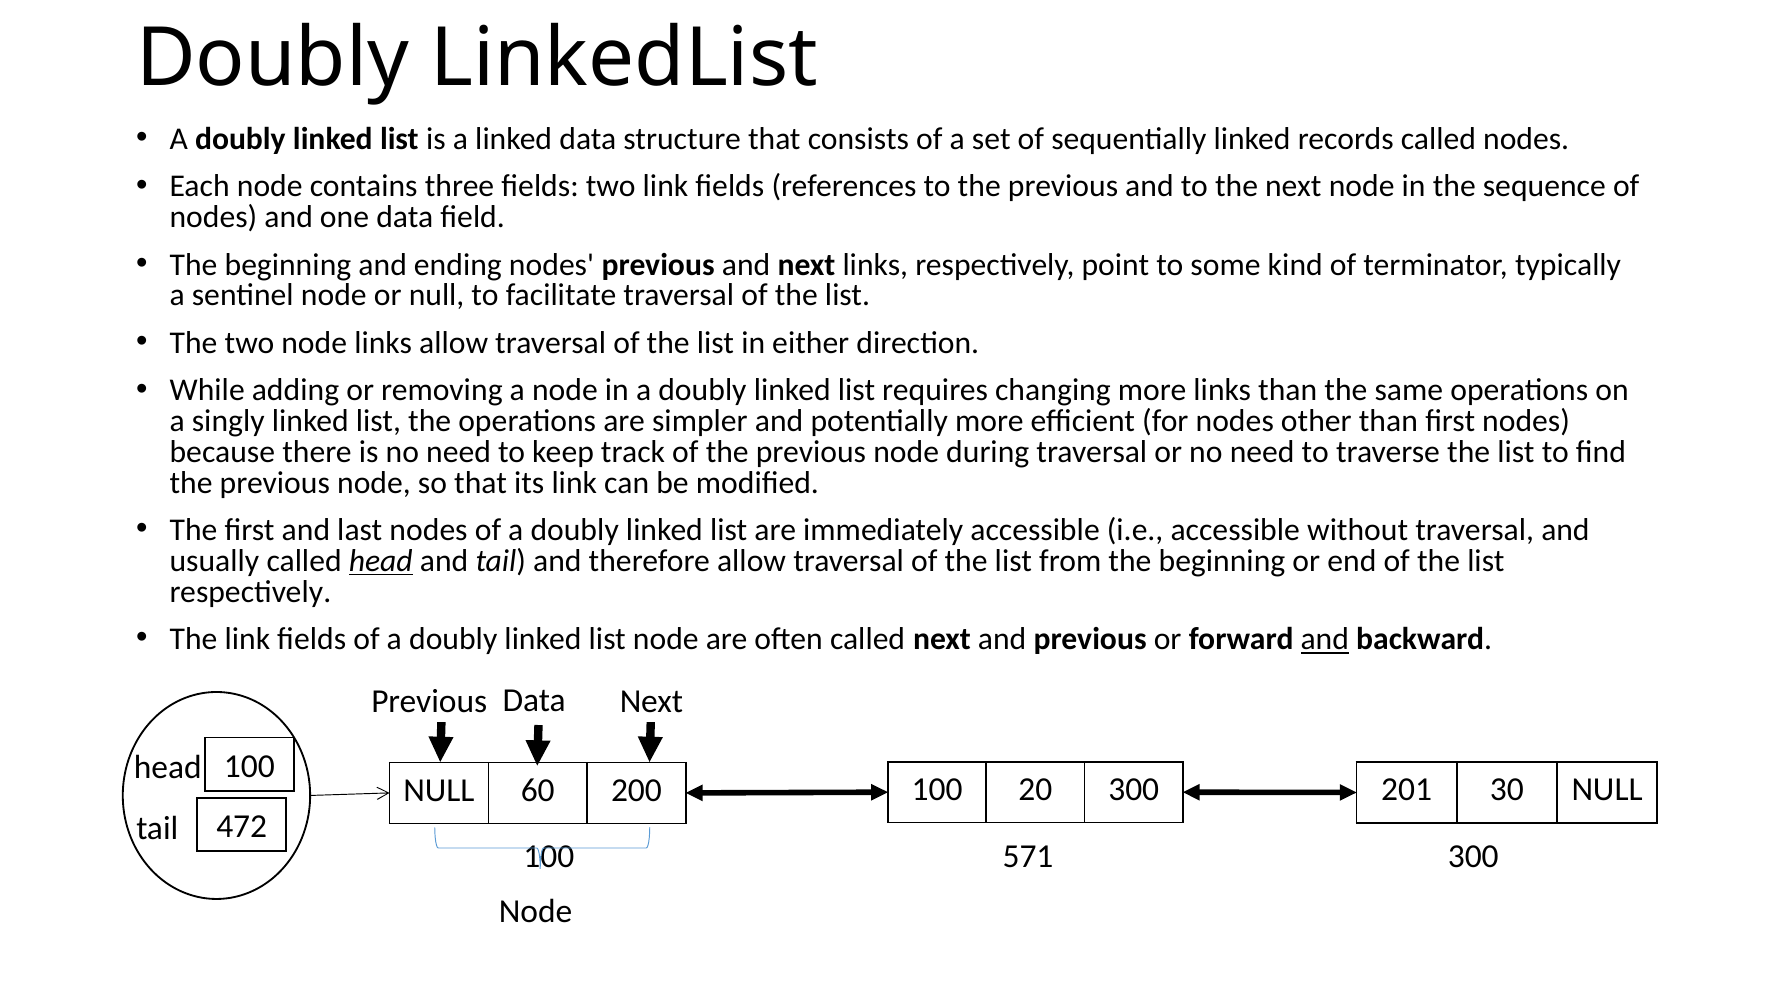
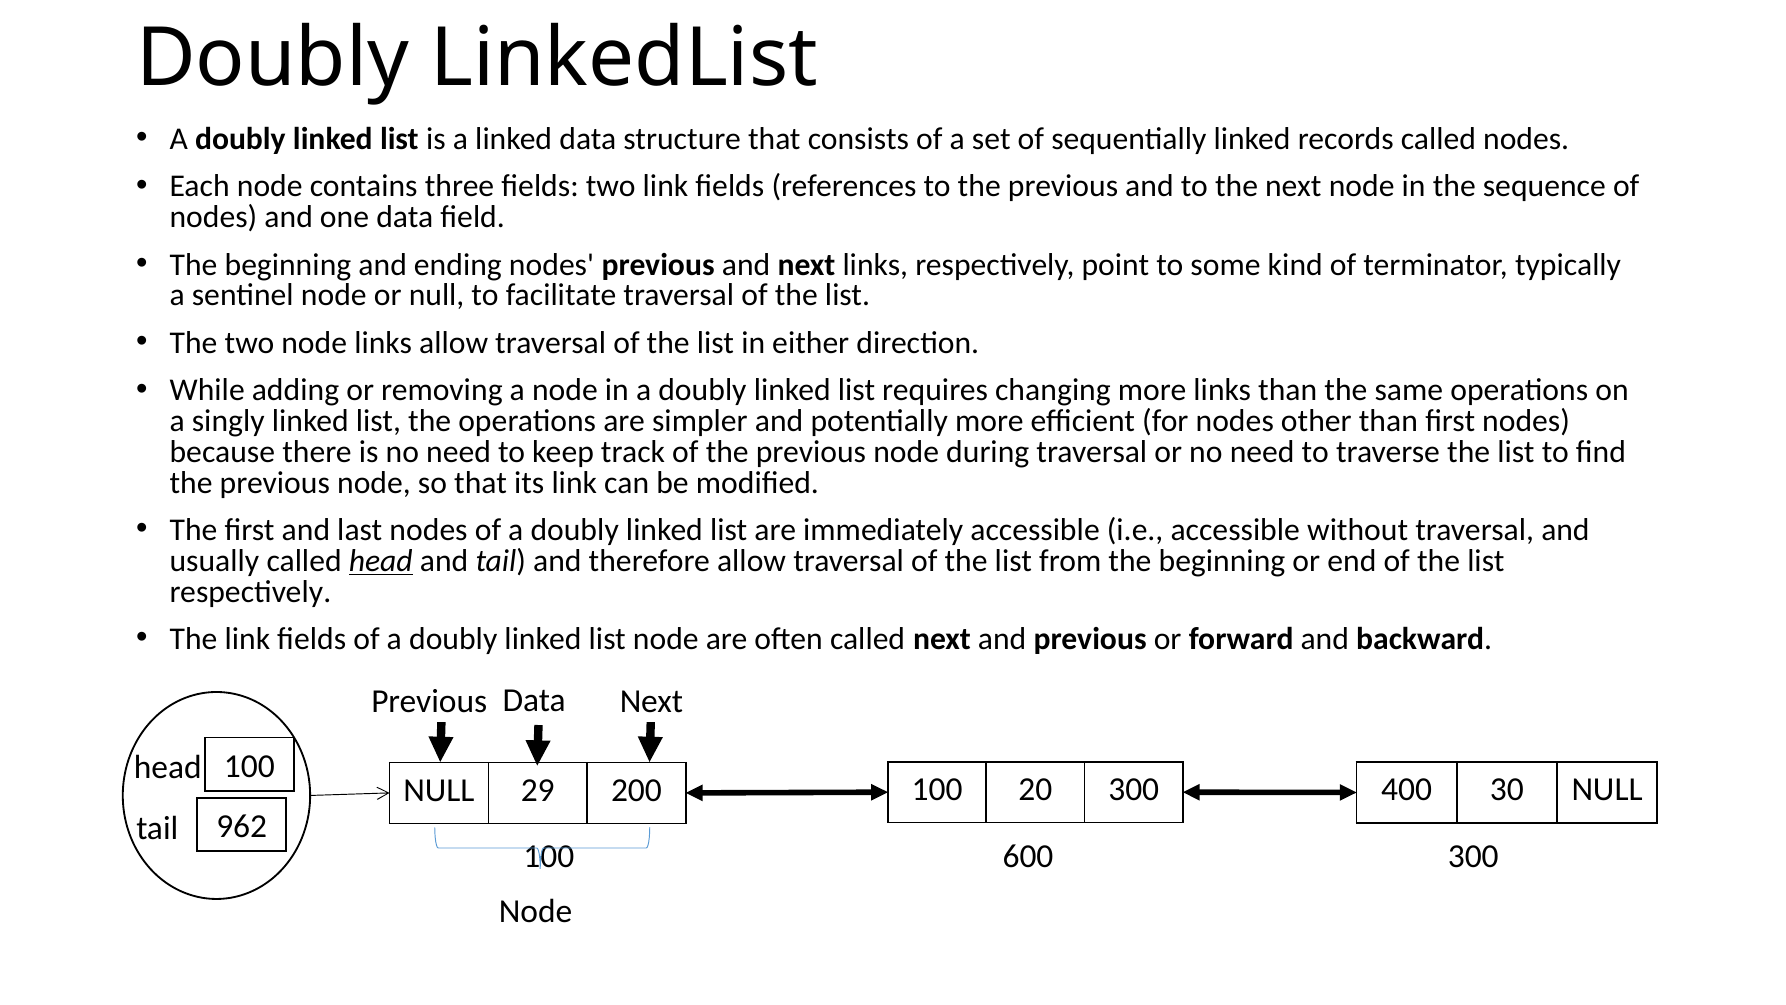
and underline: present -> none (1325, 639)
60: 60 -> 29 (538, 790)
201: 201 -> 400 (1407, 789)
472: 472 -> 962 (242, 827)
571: 571 -> 600 (1028, 856)
